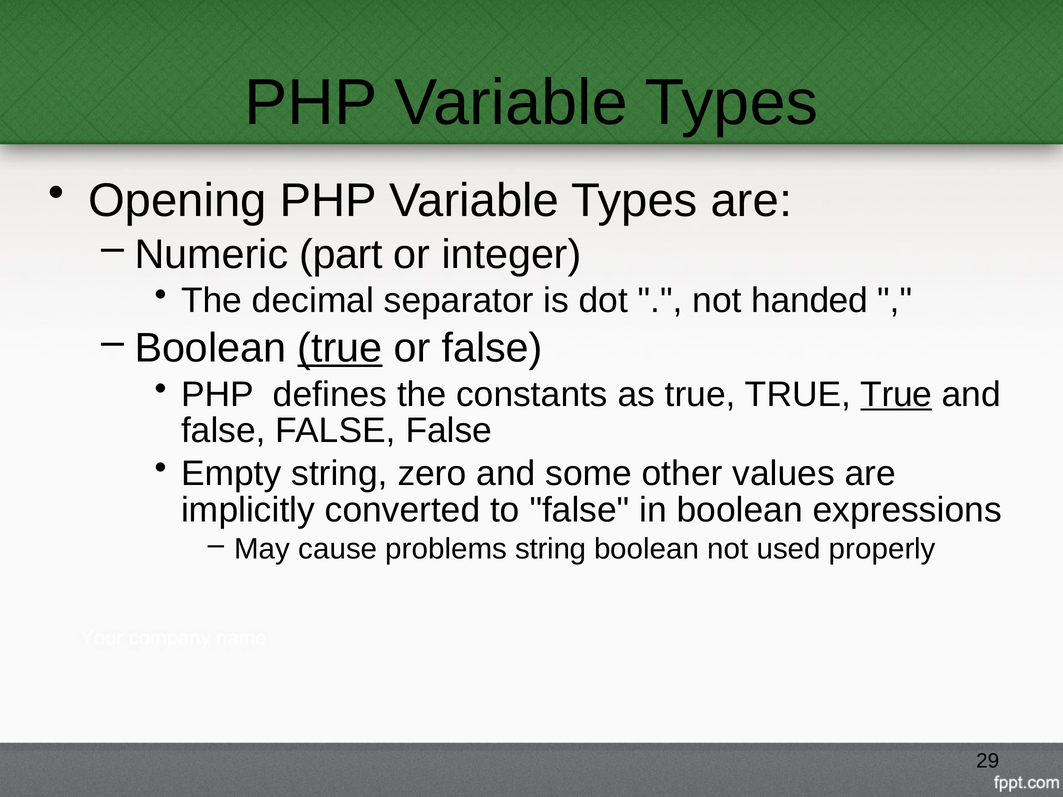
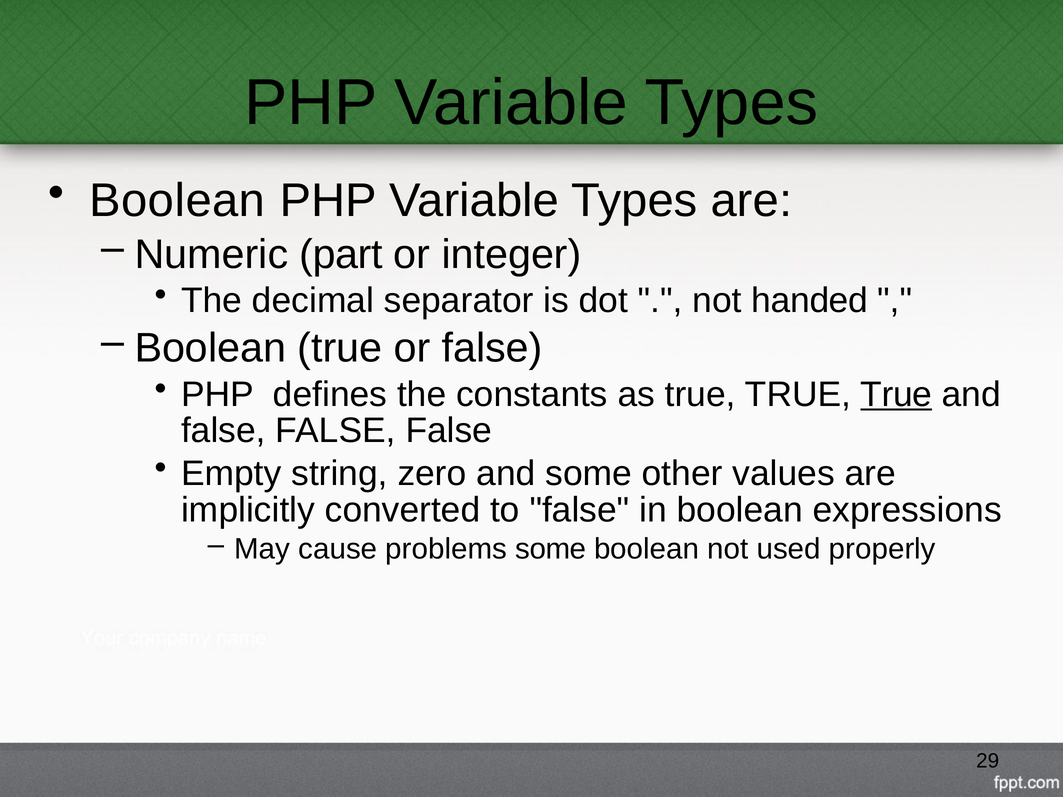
Opening: Opening -> Boolean (177, 201)
true underline: present -> none (340, 348)
problems string: string -> some (551, 549)
